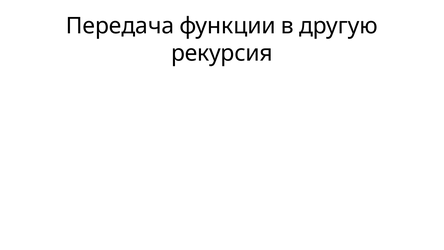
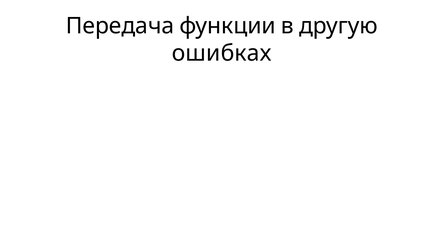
рекурсия: рекурсия -> ошибках (222, 53)
